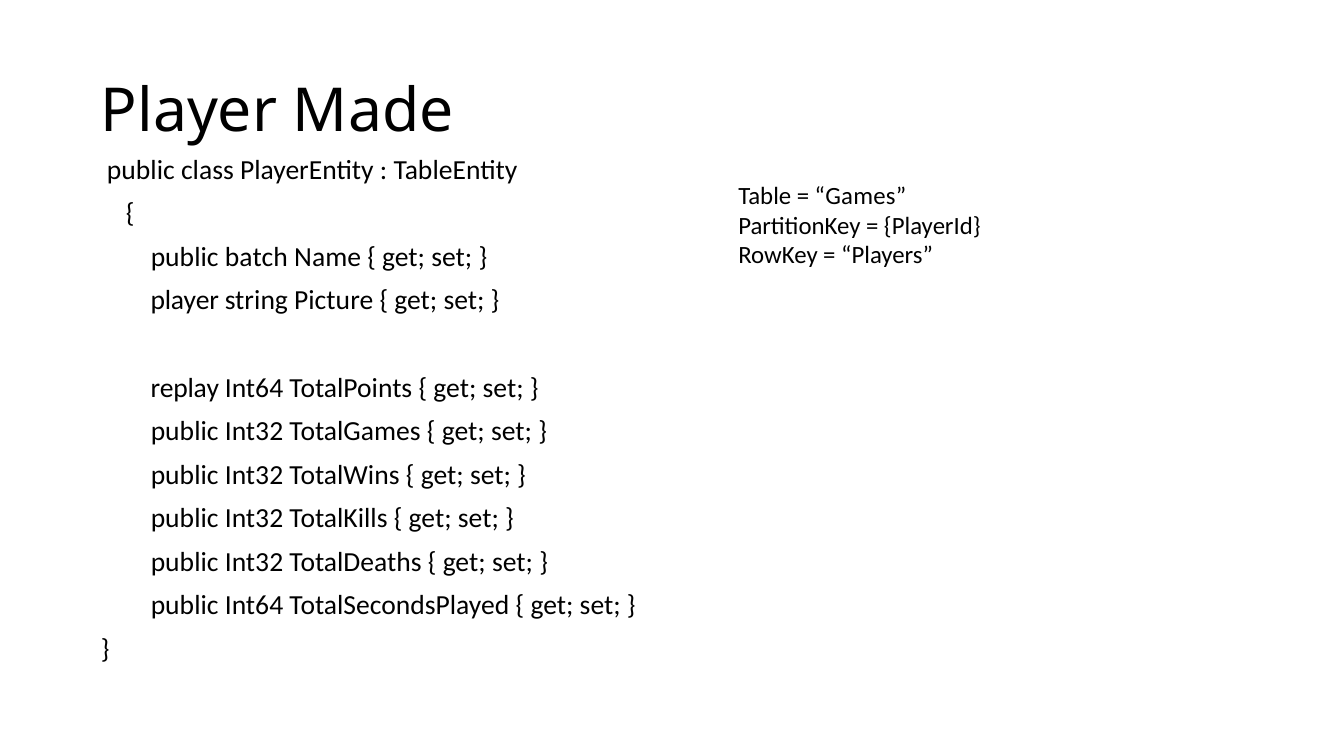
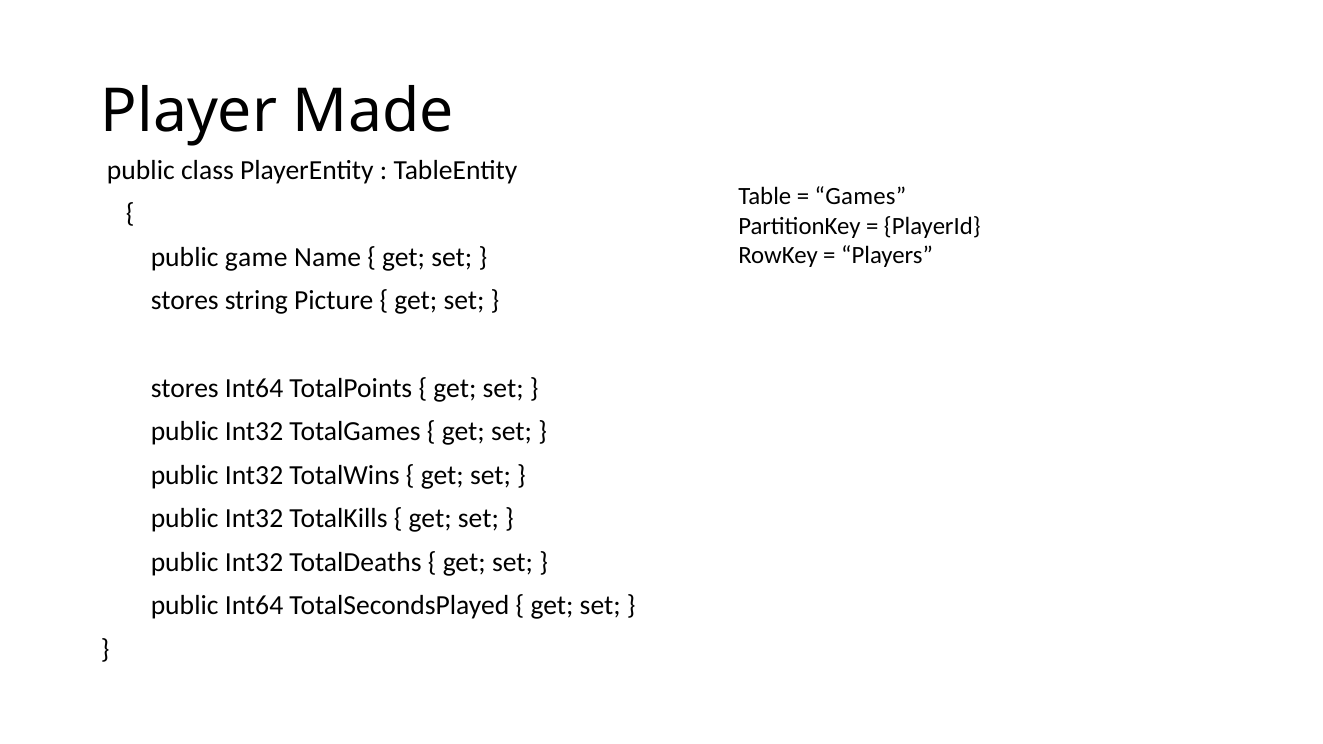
batch: batch -> game (256, 257)
player: player -> stores (185, 301)
replay: replay -> stores (185, 388)
